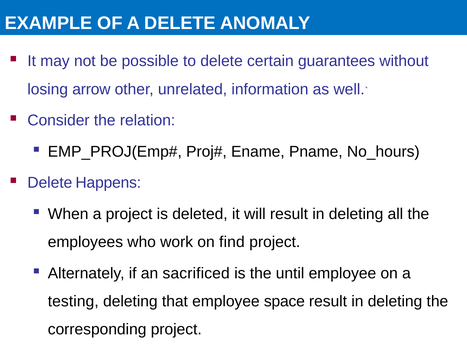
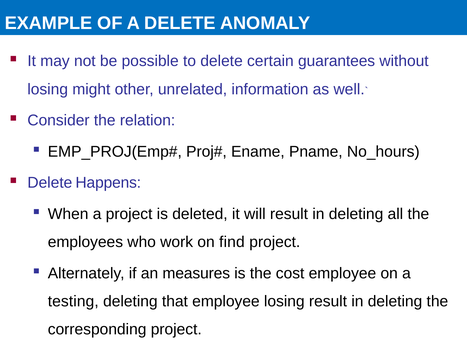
arrow: arrow -> might (91, 89)
sacrificed: sacrificed -> measures (196, 273)
until: until -> cost (290, 273)
employee space: space -> losing (284, 301)
